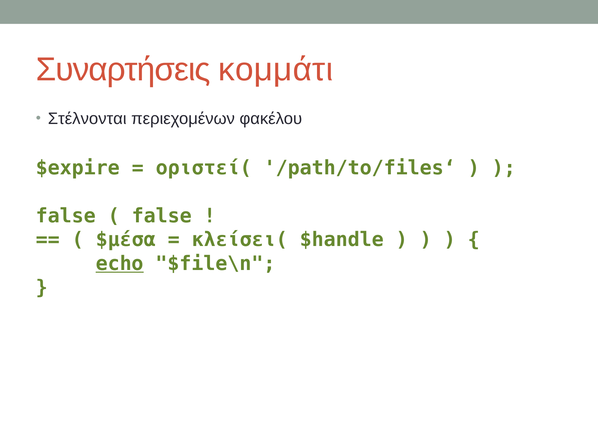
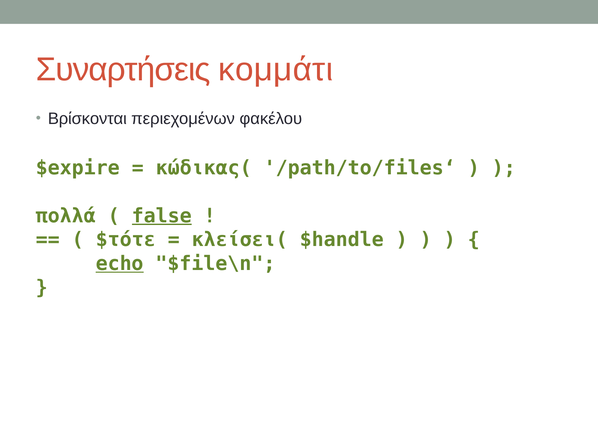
Στέλνονται: Στέλνονται -> Βρίσκονται (87, 119)
οριστεί(: οριστεί( -> κώδικας( (204, 168)
false: false -> πολλά (66, 216)
false underline: none -> present (162, 216)
$μέσα: $μέσα -> $τότε (126, 240)
